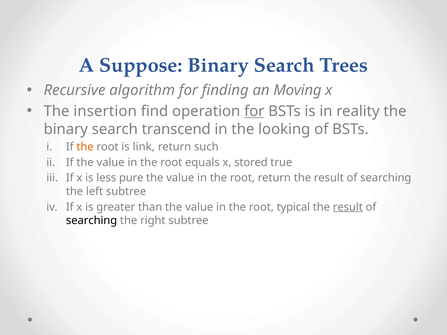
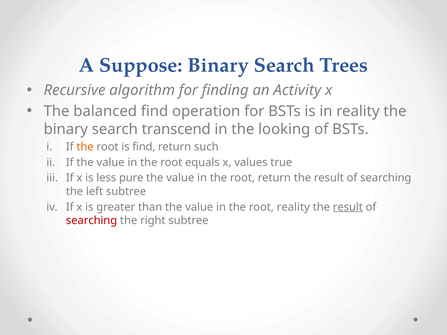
Moving: Moving -> Activity (297, 90)
insertion: insertion -> balanced (105, 111)
for underline: present -> none (254, 111)
is link: link -> find (144, 147)
stored: stored -> values (251, 162)
root typical: typical -> reality (293, 207)
searching colour: black -> red (92, 221)
